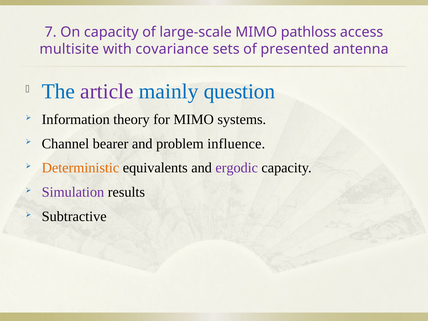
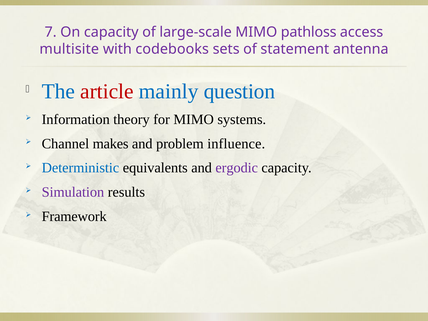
covariance: covariance -> codebooks (172, 49)
presented: presented -> statement (295, 49)
article colour: purple -> red (107, 91)
bearer: bearer -> makes (111, 144)
Deterministic colour: orange -> blue (80, 168)
Subtractive: Subtractive -> Framework (74, 216)
